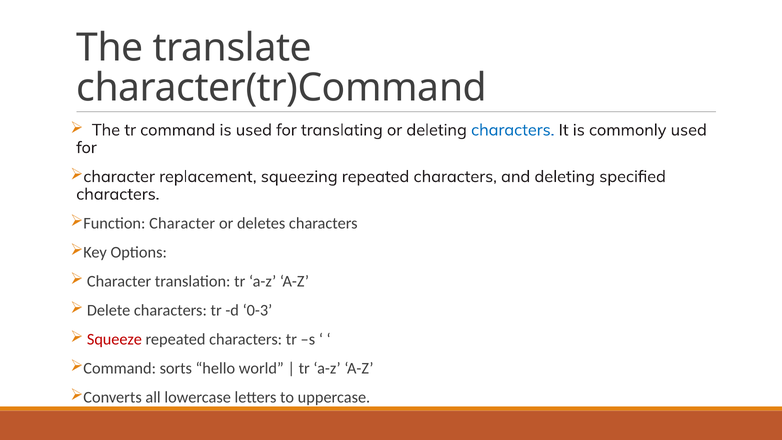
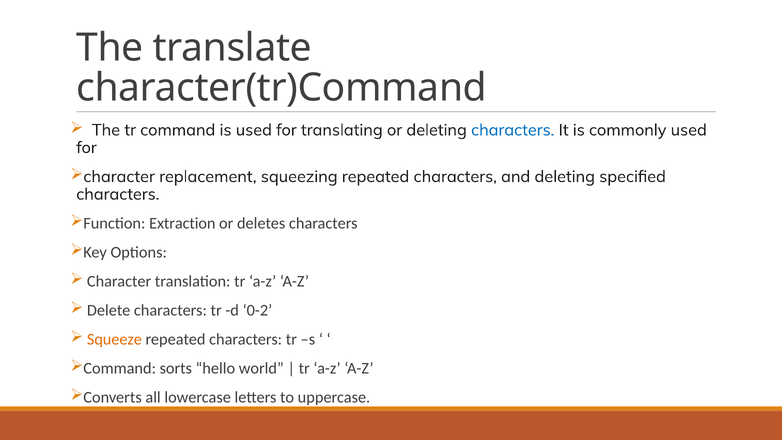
Function Character: Character -> Extraction (182, 223)
0-3: 0-3 -> 0-2 (257, 310)
Squeeze colour: red -> orange (114, 339)
